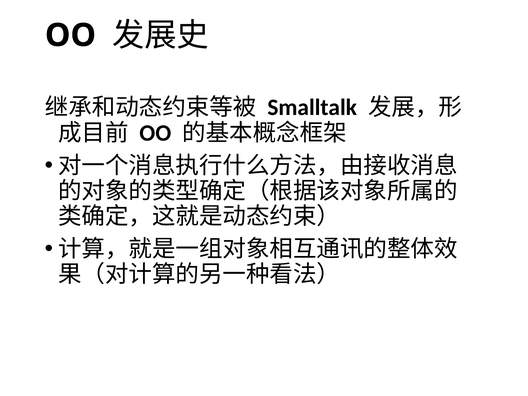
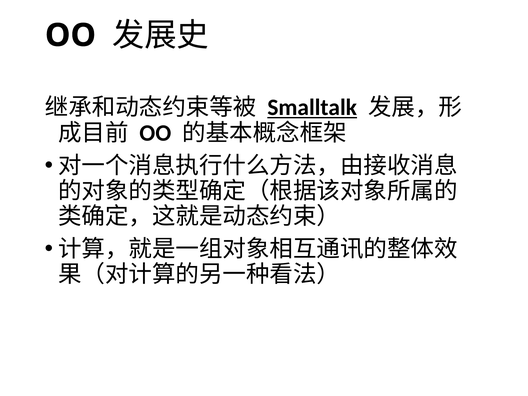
Smalltalk underline: none -> present (312, 108)
